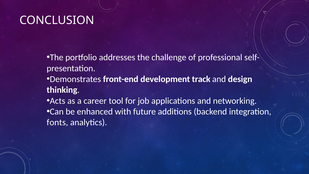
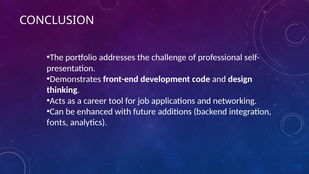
track: track -> code (201, 79)
